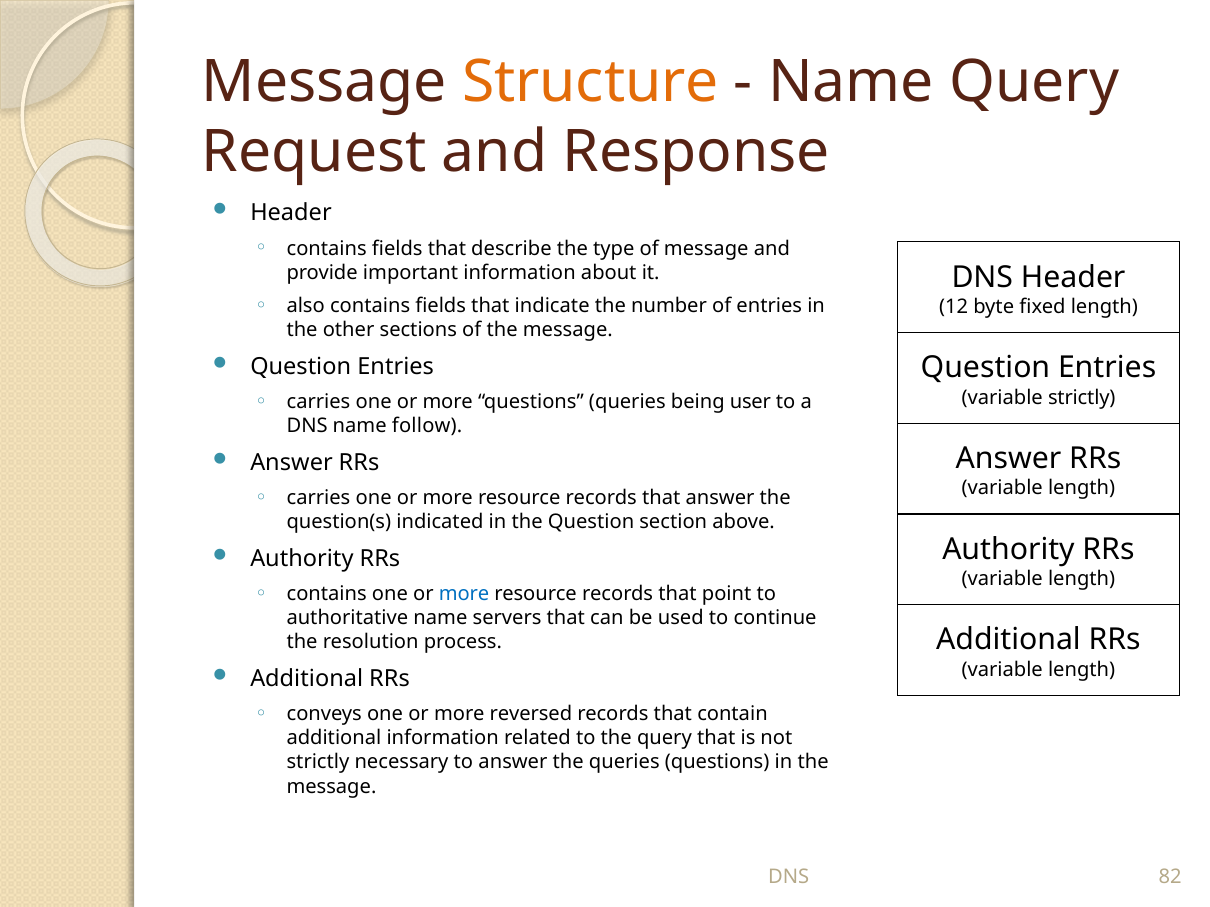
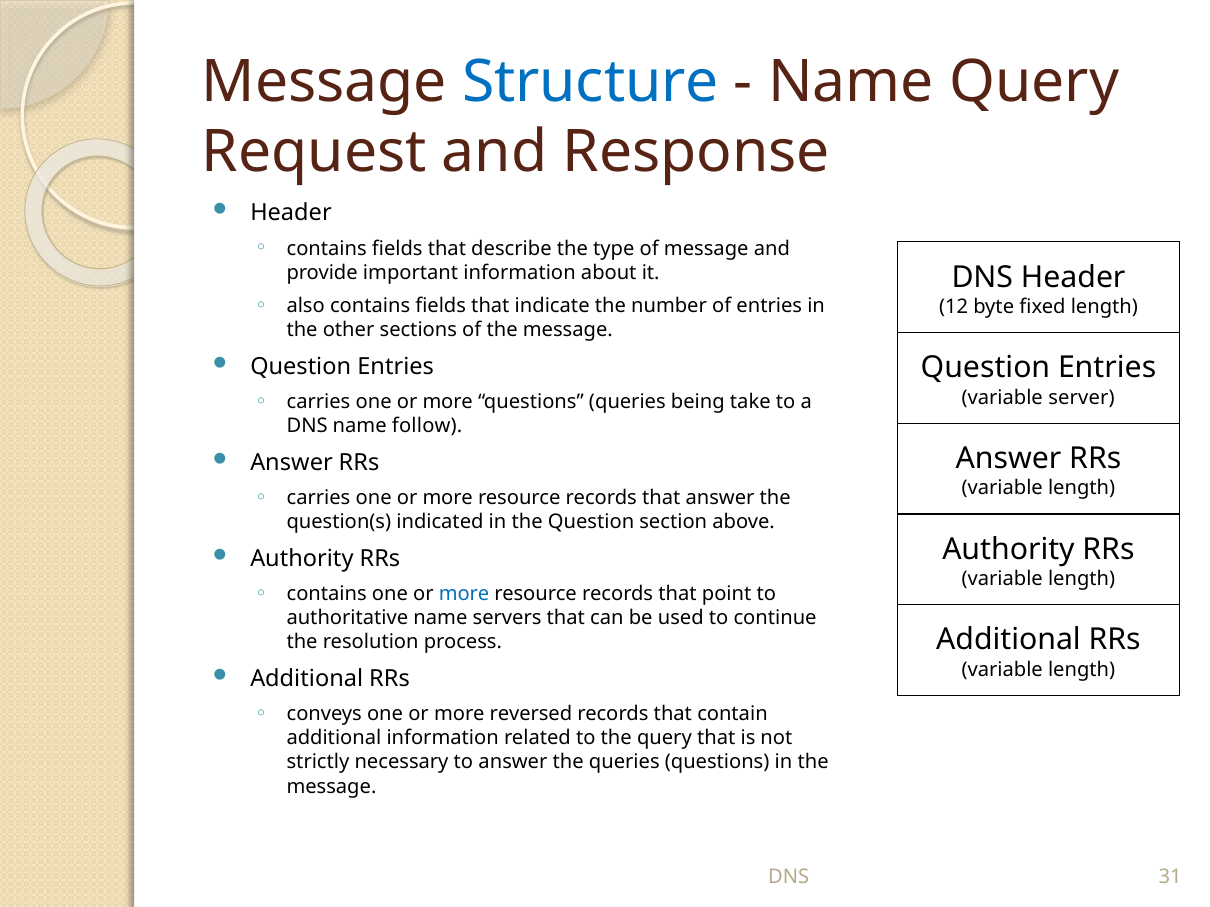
Structure colour: orange -> blue (591, 82)
variable strictly: strictly -> server (1082, 398)
user: user -> take (750, 402)
82: 82 -> 31 (1170, 877)
